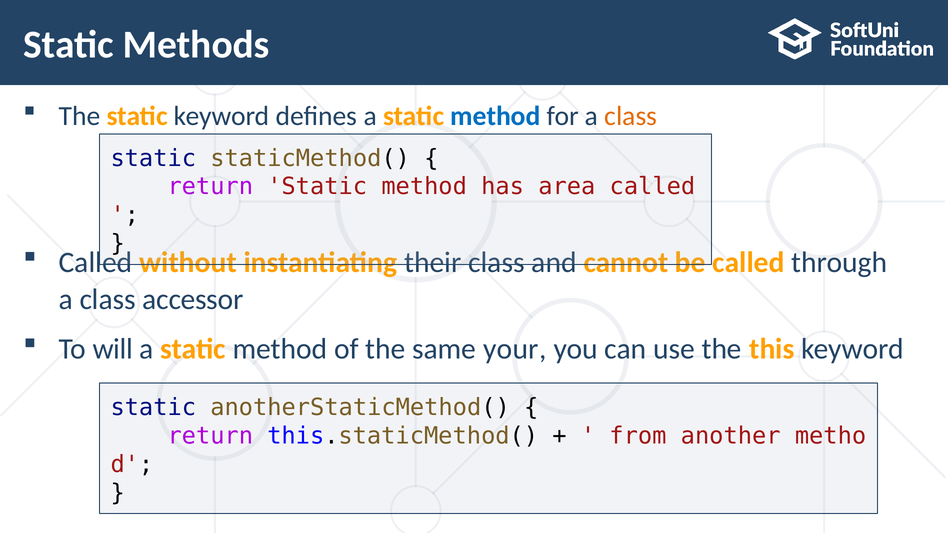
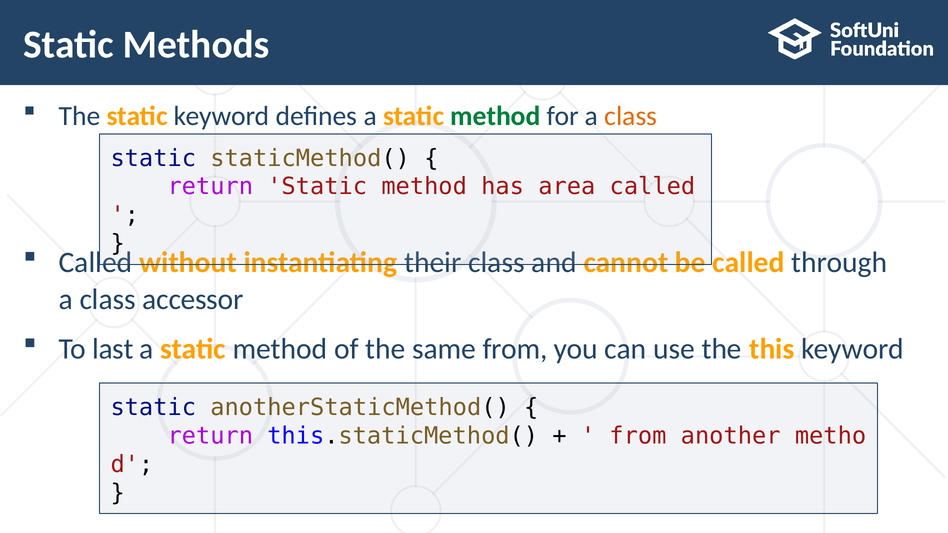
method colour: blue -> green (495, 116)
will: will -> last (113, 349)
same your: your -> from (515, 349)
